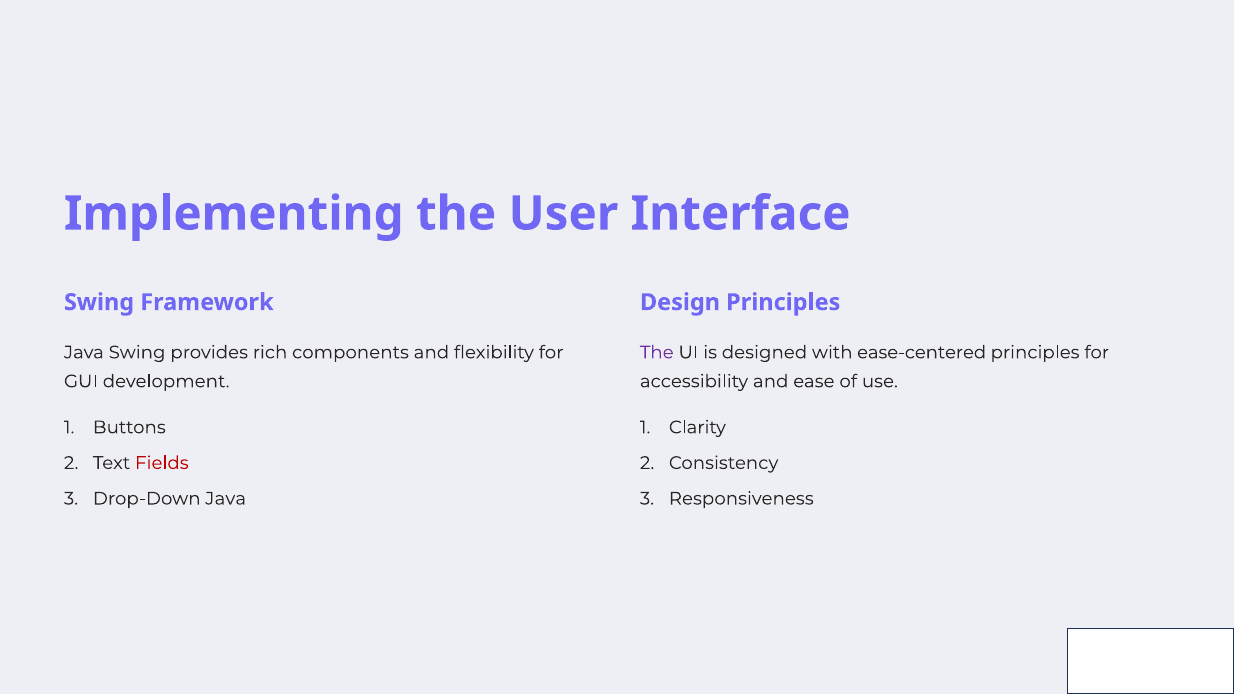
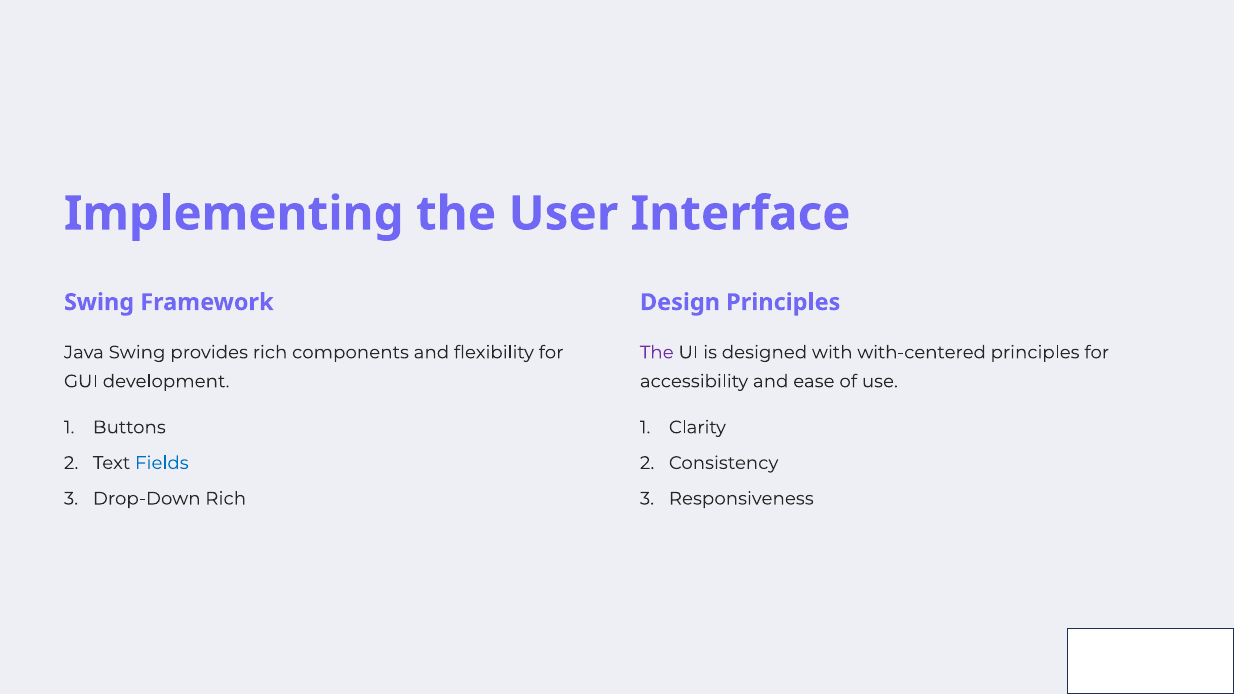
ease-centered: ease-centered -> with-centered (922, 352)
Fields colour: red -> blue (162, 463)
Drop-Down Java: Java -> Rich (226, 499)
